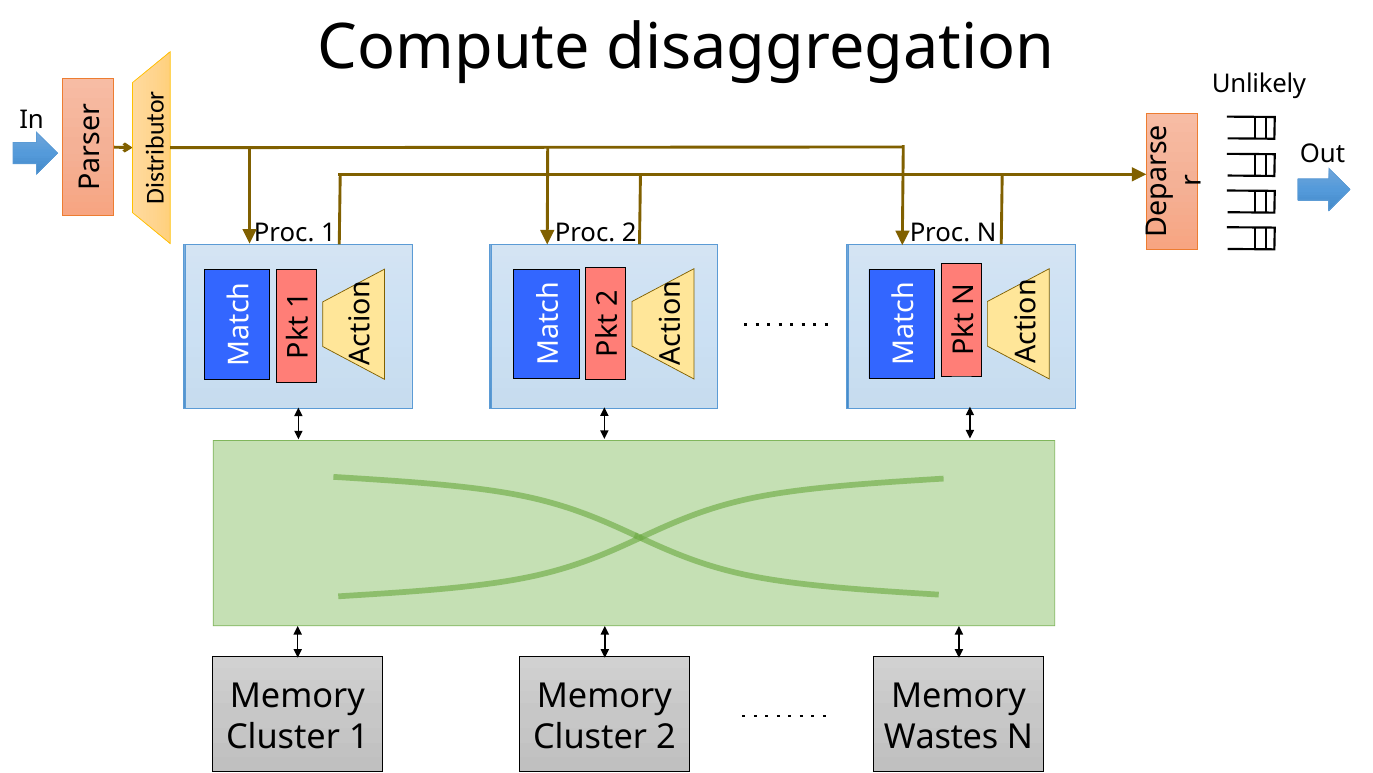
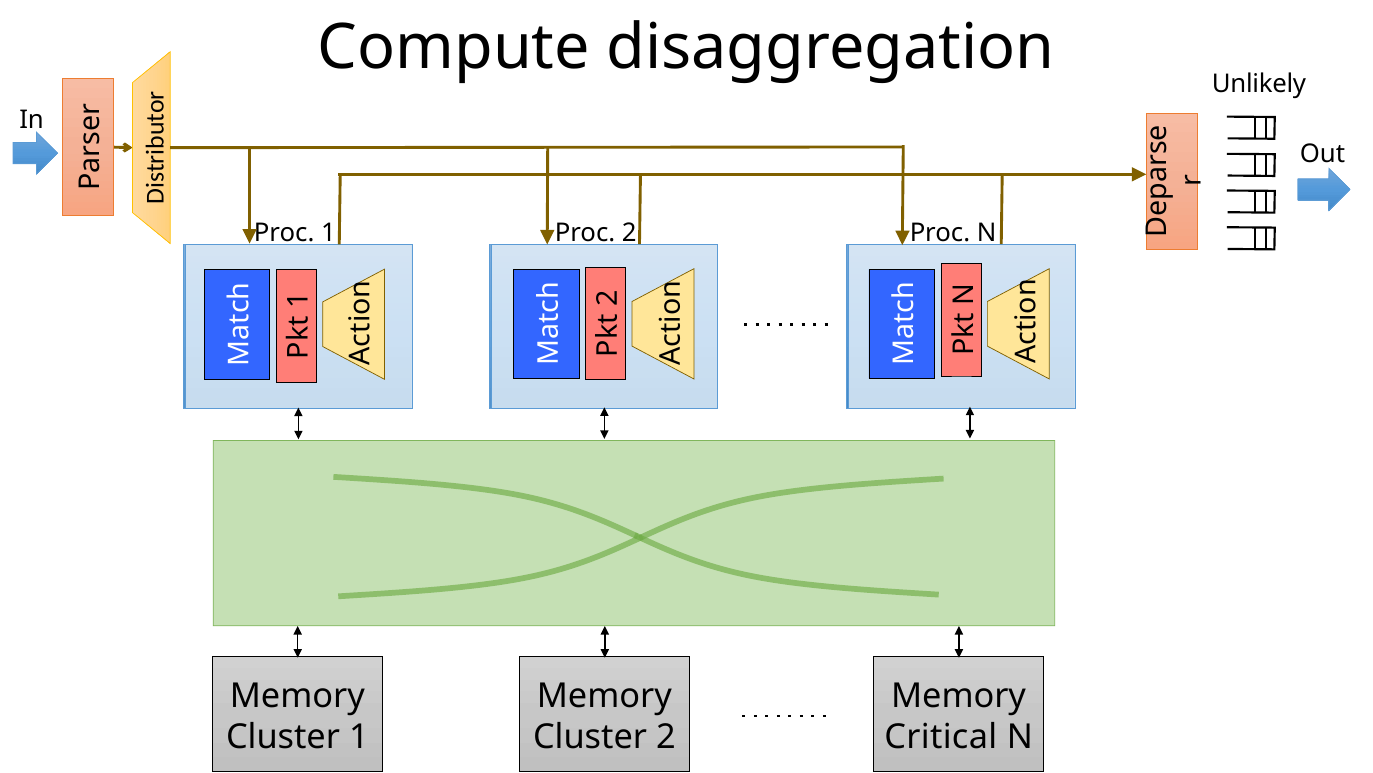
Wastes: Wastes -> Critical (941, 736)
